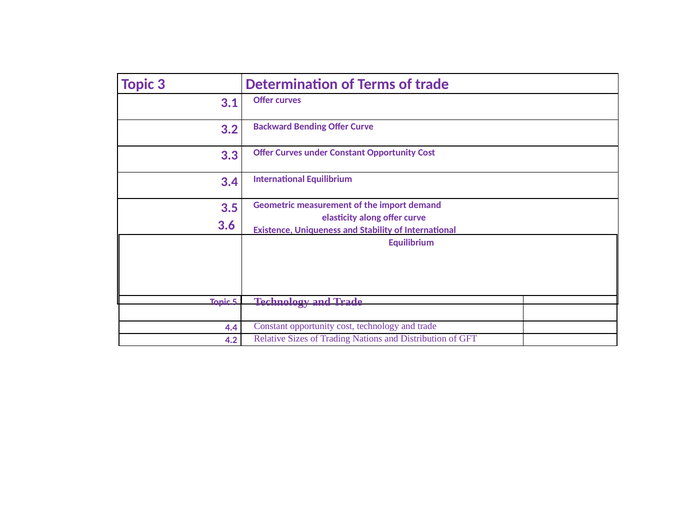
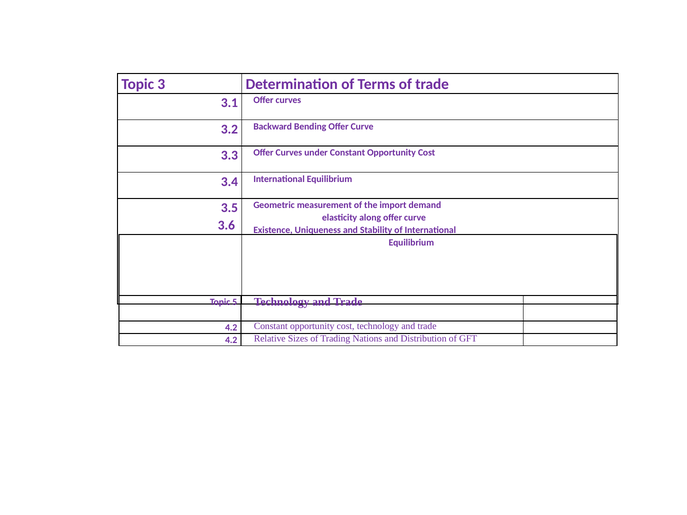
4.4: 4.4 -> 4.2 (231, 328)
